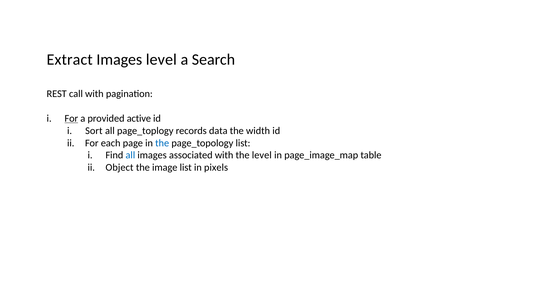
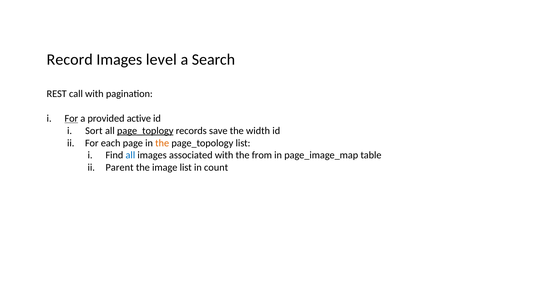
Extract: Extract -> Record (70, 59)
page_toplogy underline: none -> present (145, 131)
data: data -> save (218, 131)
the colour: blue -> orange (162, 143)
the level: level -> from (262, 155)
Object: Object -> Parent (120, 168)
pixels: pixels -> count (216, 168)
